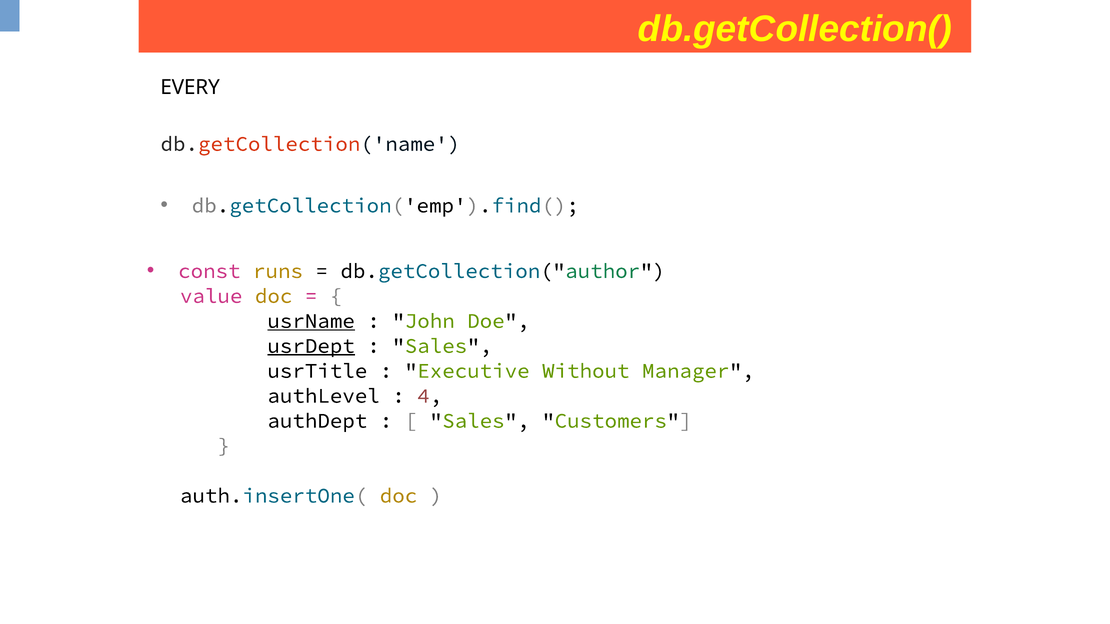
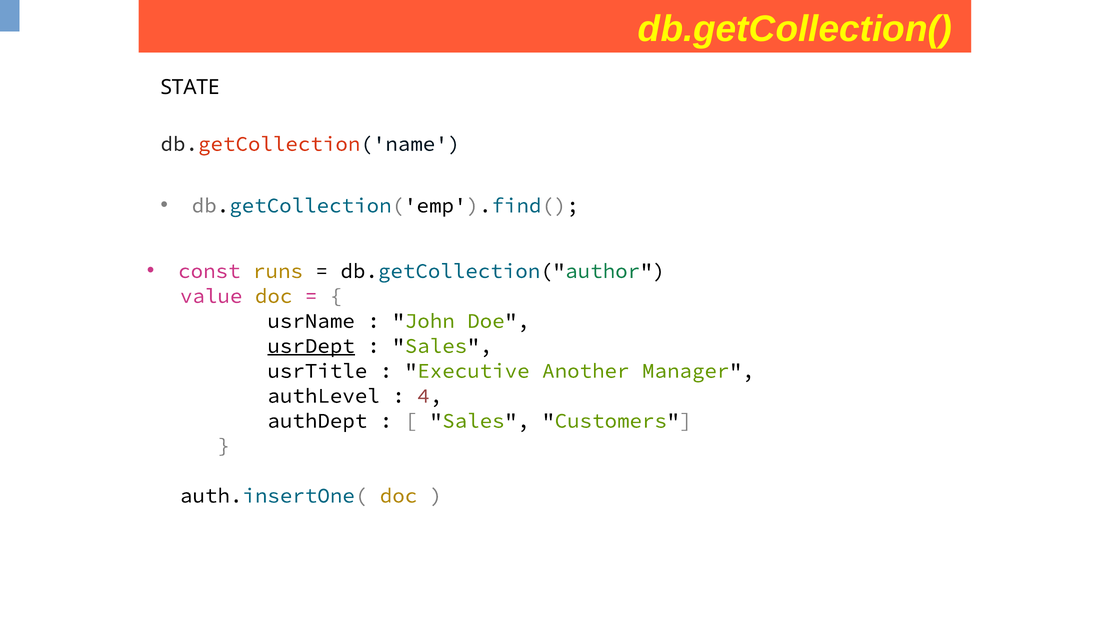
EVERY: EVERY -> STATE (190, 87)
usrName underline: present -> none (311, 321)
Without: Without -> Another (586, 371)
